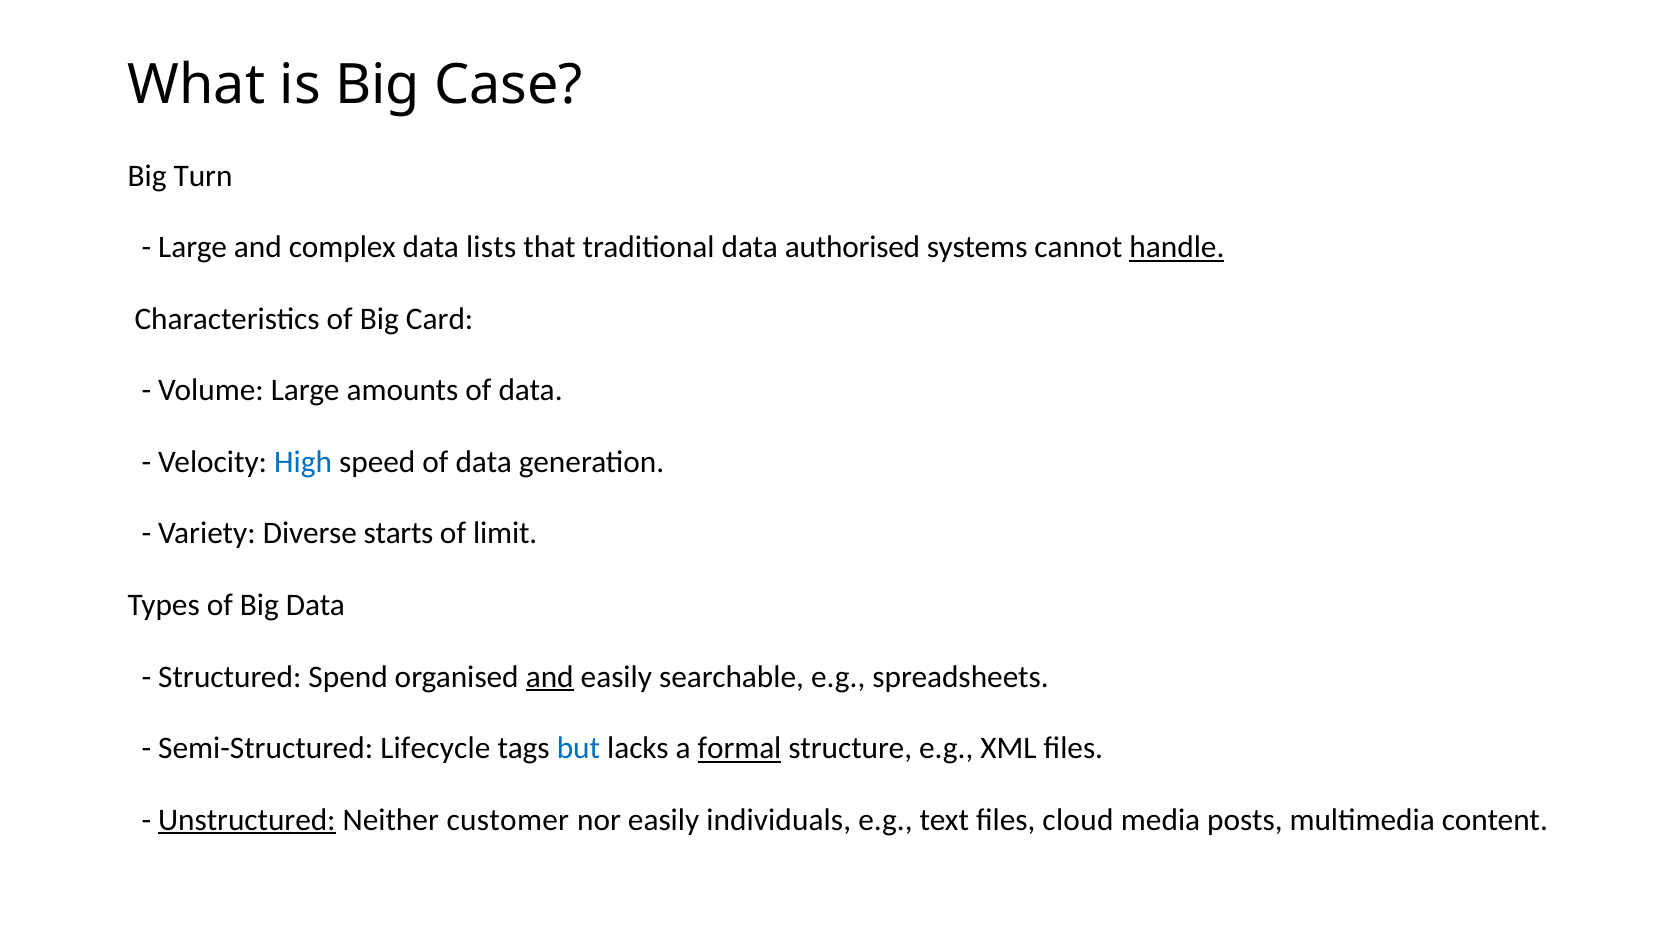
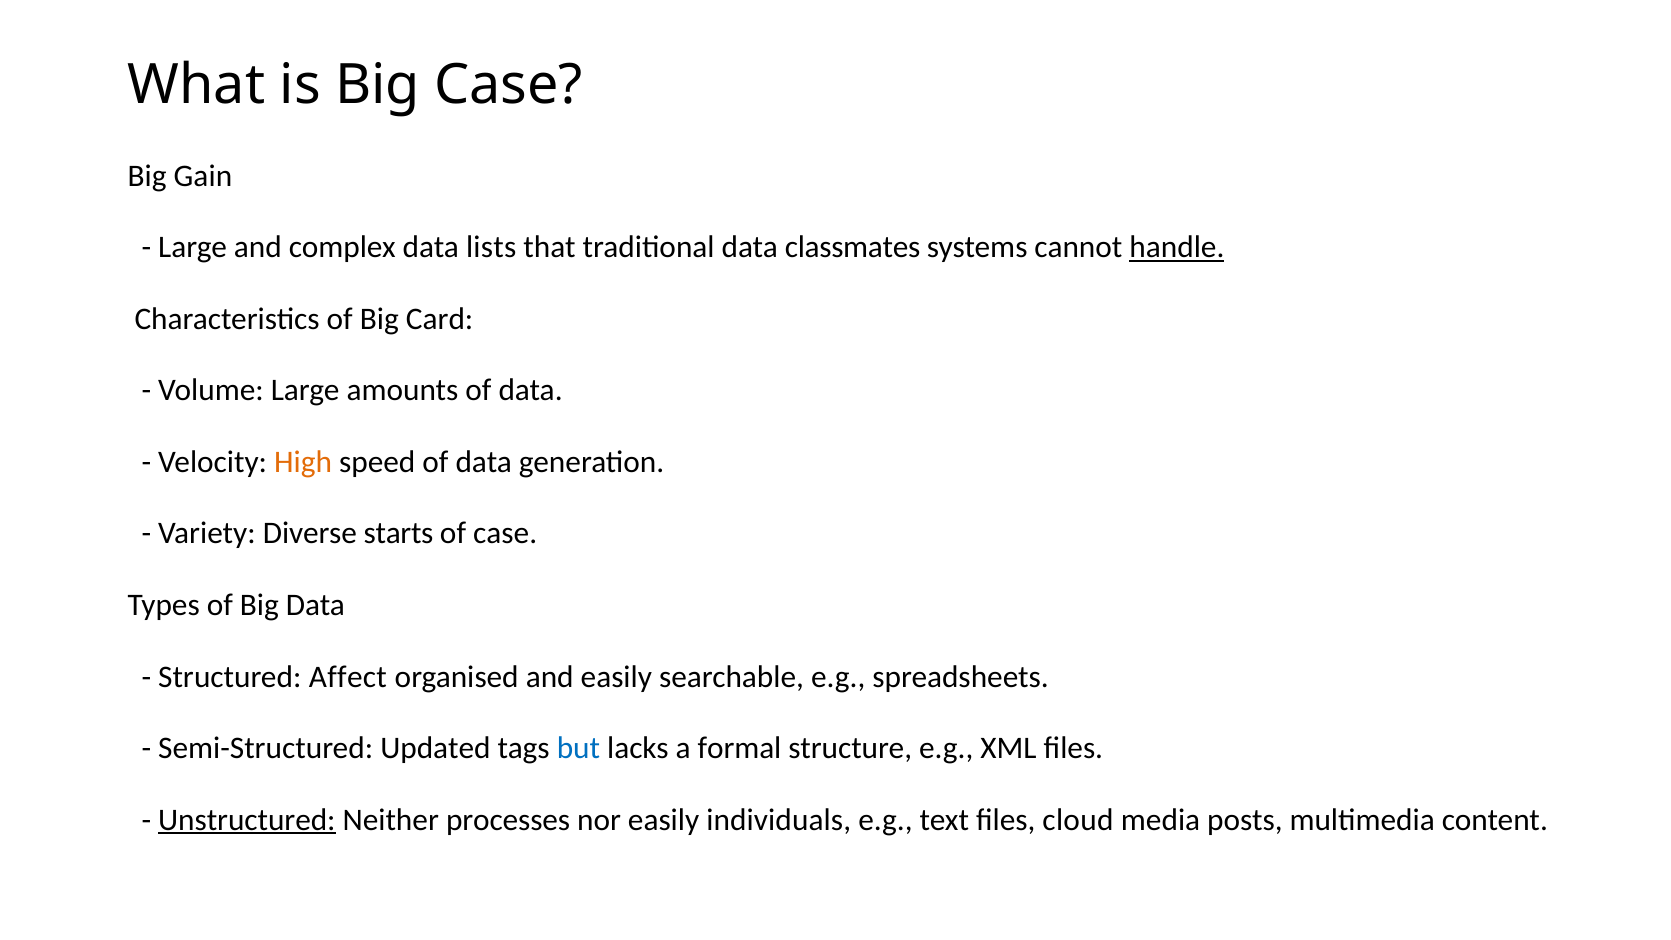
Turn: Turn -> Gain (203, 176)
authorised: authorised -> classmates (853, 247)
High colour: blue -> orange (303, 462)
of limit: limit -> case (505, 534)
Spend: Spend -> Affect (348, 677)
and underline: present -> none (550, 677)
Lifecycle: Lifecycle -> Updated (435, 748)
formal underline: present -> none (740, 748)
customer: customer -> processes (508, 820)
